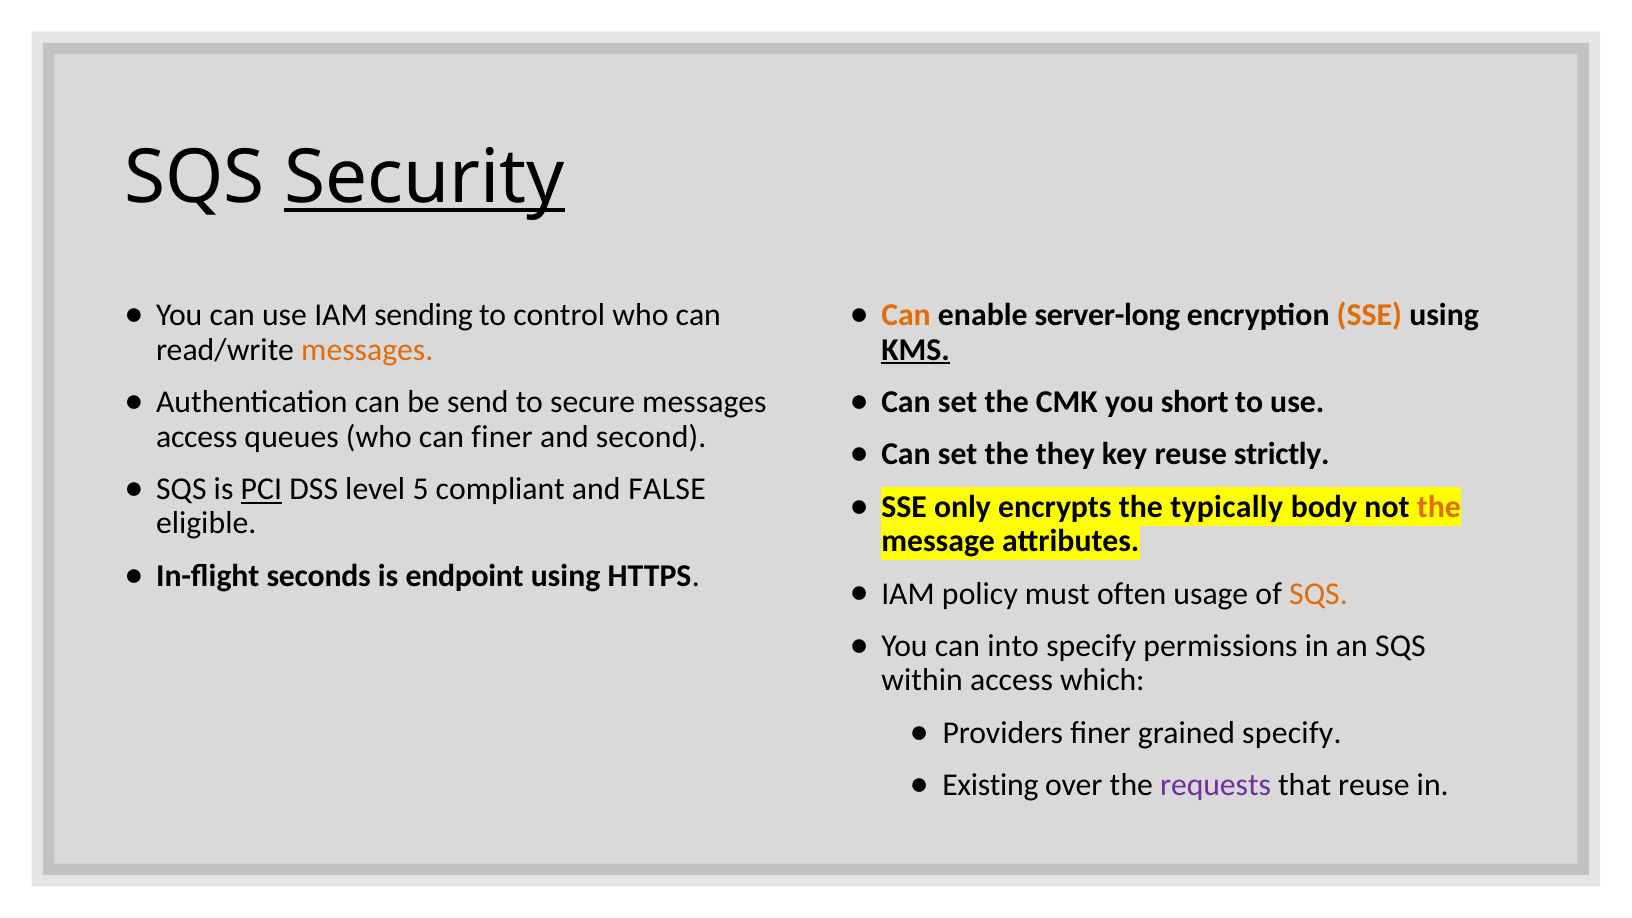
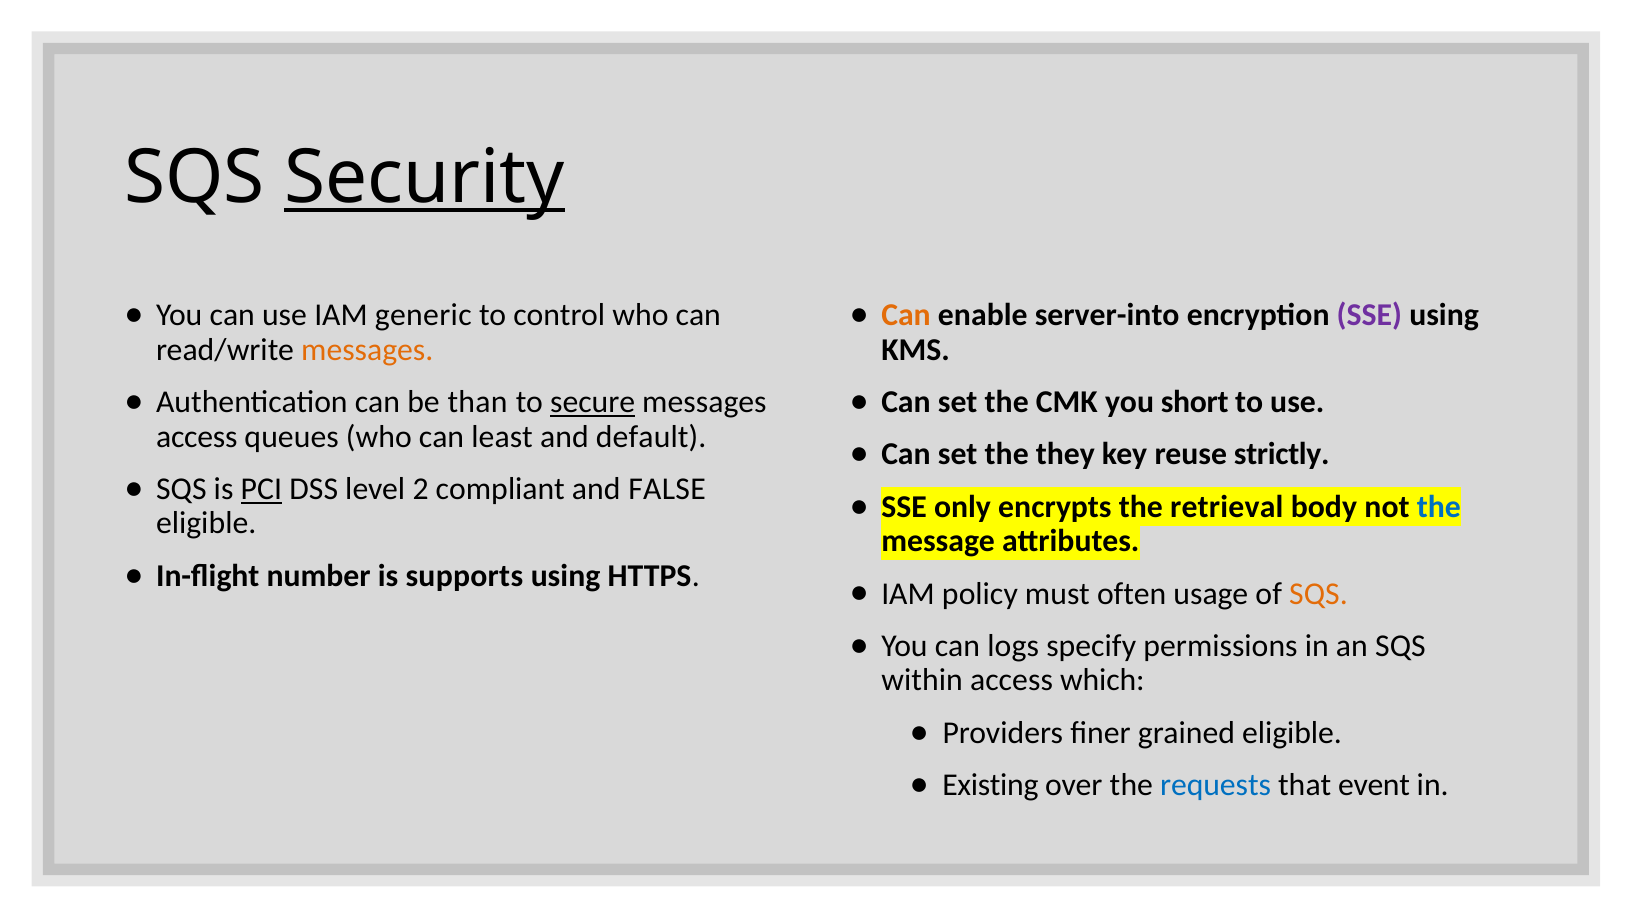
sending: sending -> generic (423, 315)
server-long: server-long -> server-into (1107, 315)
SSE colour: orange -> purple (1369, 315)
KMS underline: present -> none (916, 350)
send: send -> than (478, 402)
secure underline: none -> present (593, 402)
can finer: finer -> least (502, 437)
second: second -> default (651, 437)
5: 5 -> 2 (421, 489)
typically: typically -> retrieval (1227, 507)
the colour: orange -> blue (1439, 507)
seconds: seconds -> number (319, 576)
endpoint: endpoint -> supports (464, 576)
into: into -> logs (1013, 646)
grained specify: specify -> eligible (1292, 733)
requests colour: purple -> blue (1216, 785)
that reuse: reuse -> event (1374, 785)
